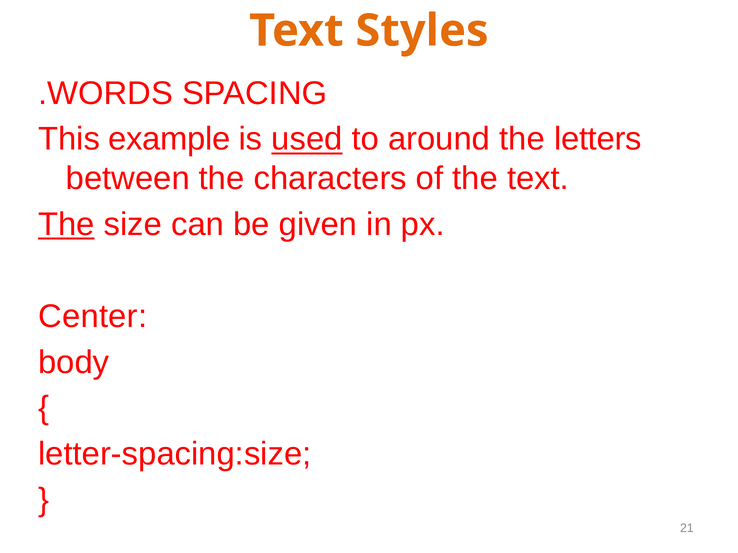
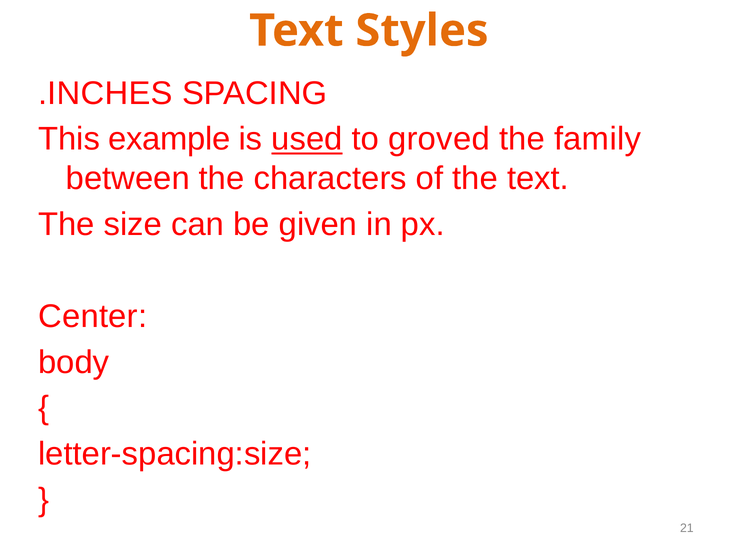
.WORDS: .WORDS -> .INCHES (105, 93)
around: around -> groved (439, 139)
letters: letters -> family (598, 139)
The underline: present -> none (66, 225)
